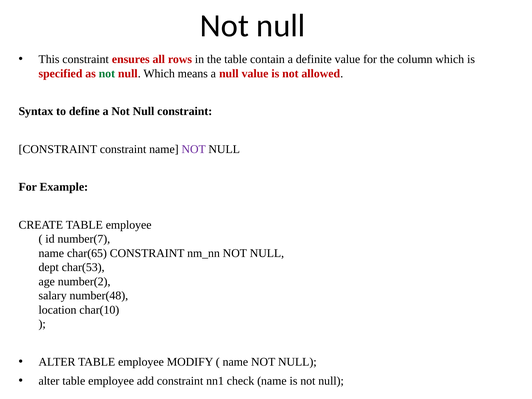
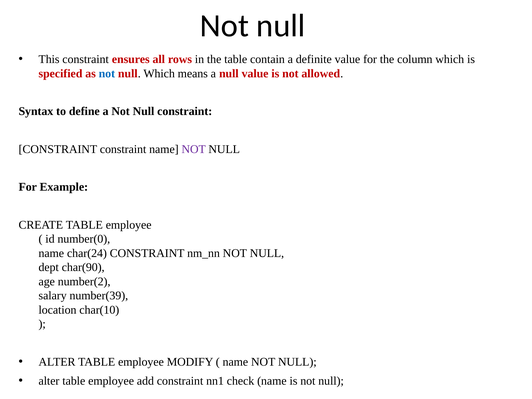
not colour: green -> blue (107, 74)
number(7: number(7 -> number(0 (84, 239)
char(65: char(65 -> char(24 (87, 253)
char(53: char(53 -> char(90 (83, 267)
number(48: number(48 -> number(39 (99, 296)
